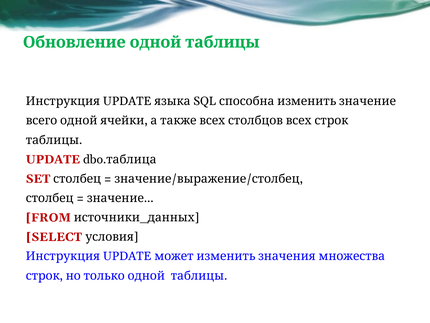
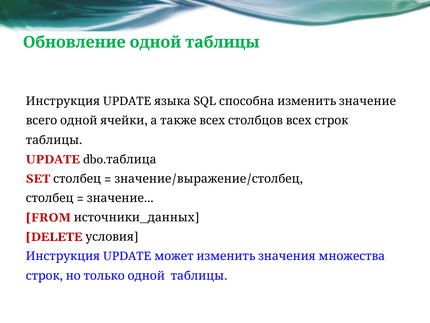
SELECT: SELECT -> DELETE (54, 237)
